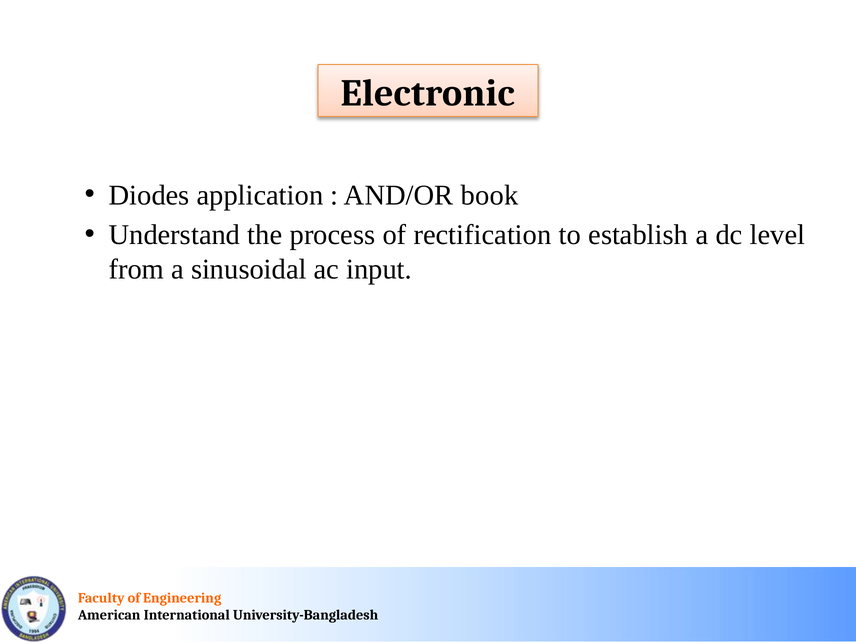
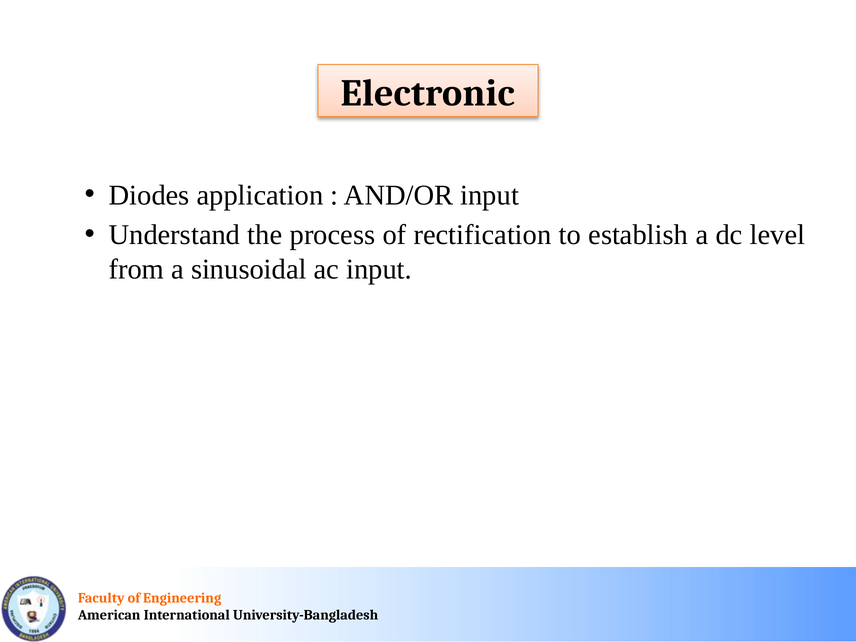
AND/OR book: book -> input (490, 195)
